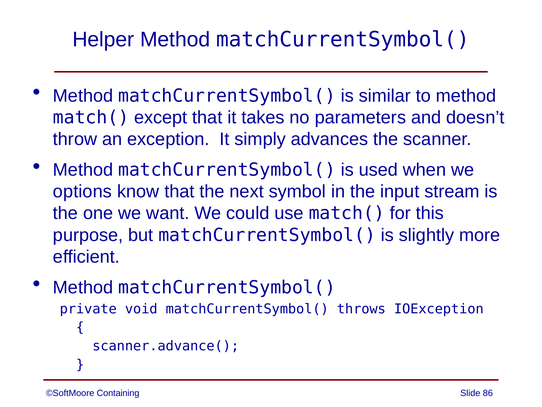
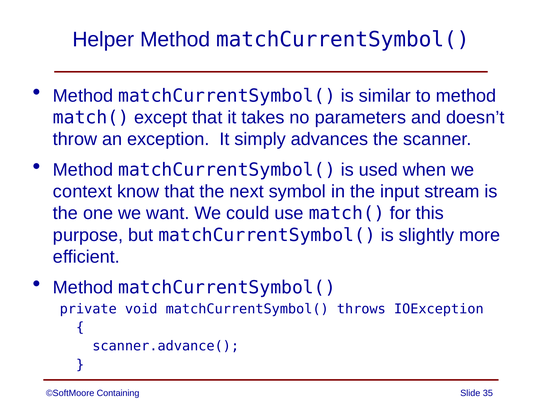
options: options -> context (83, 191)
86: 86 -> 35 (488, 393)
